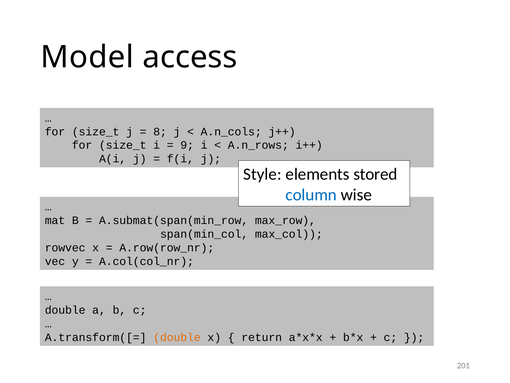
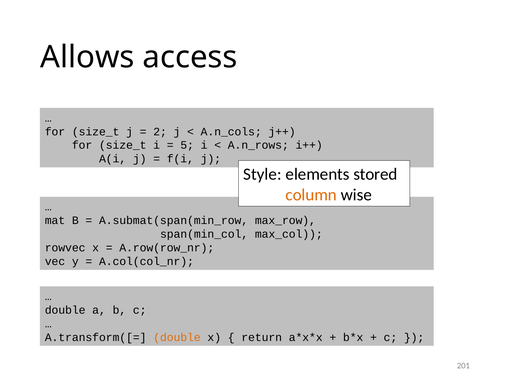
Model: Model -> Allows (87, 57)
8: 8 -> 2 (160, 131)
9: 9 -> 5 (187, 145)
column colour: blue -> orange (311, 195)
